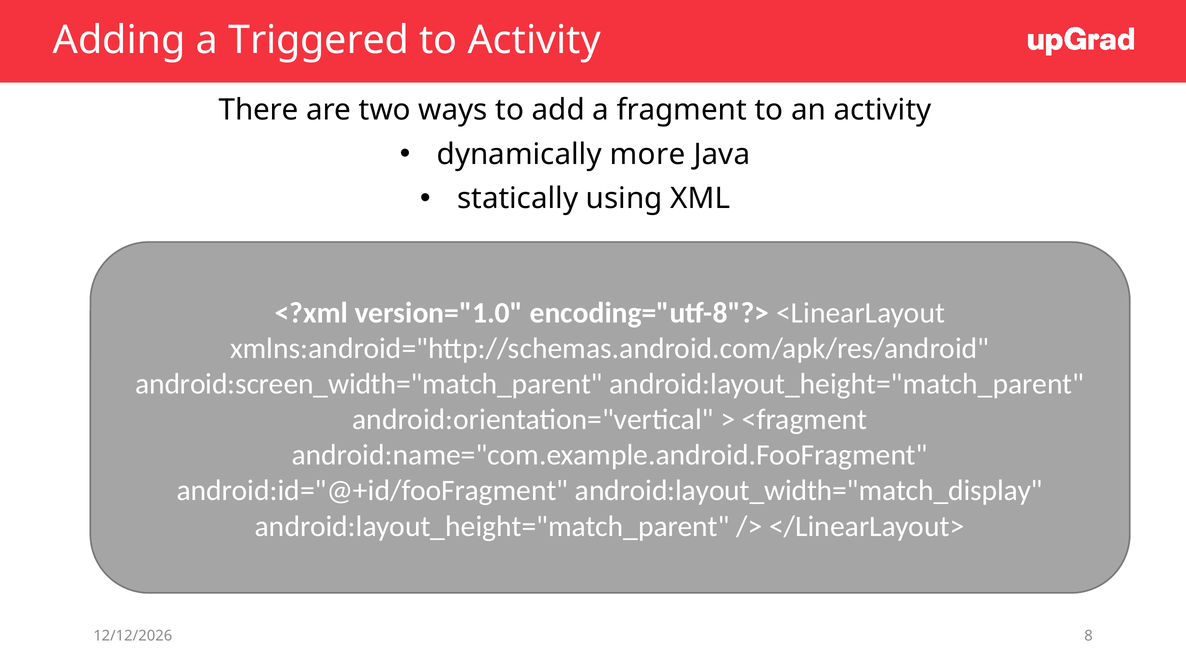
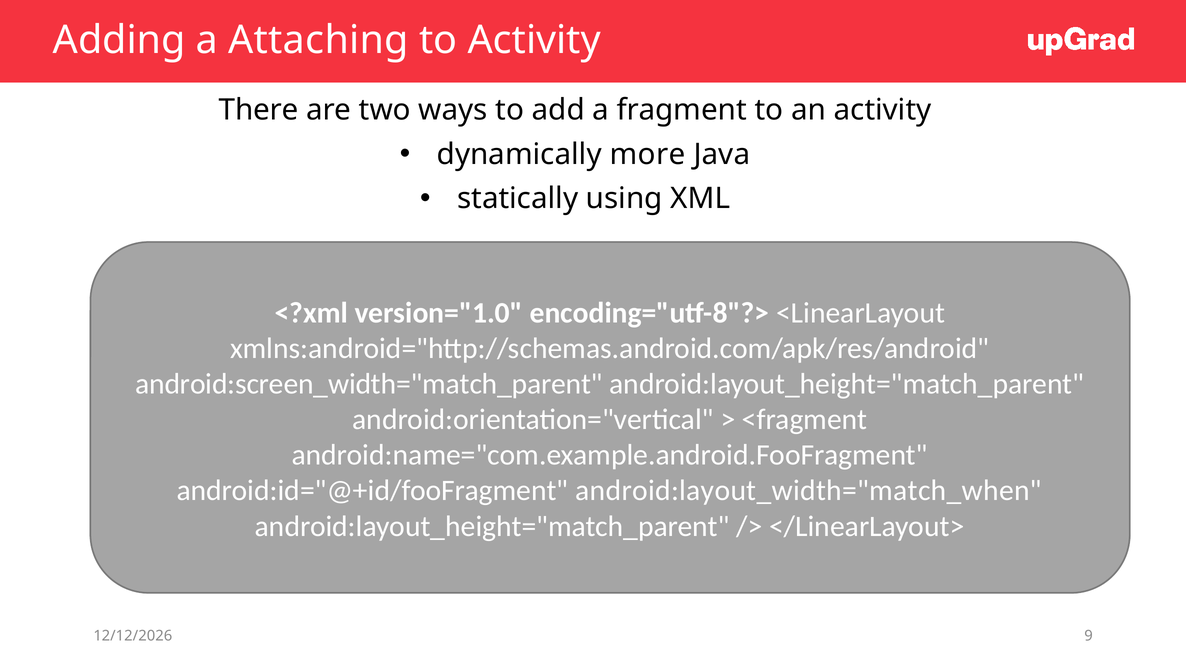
Triggered: Triggered -> Attaching (319, 40)
android:layout_width="match_display: android:layout_width="match_display -> android:layout_width="match_when (809, 491)
8: 8 -> 9 (1089, 636)
